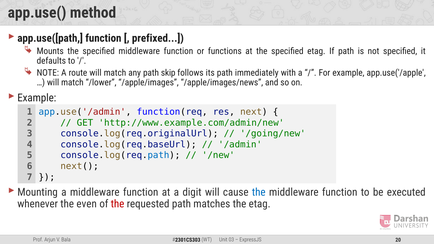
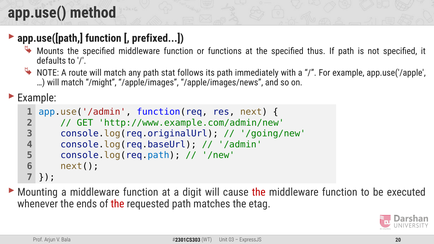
specified etag: etag -> thus (316, 51)
skip: skip -> stat (168, 73)
/lower: /lower -> /might (101, 83)
the colour: blue -> red (259, 192)
even: even -> ends (87, 204)
